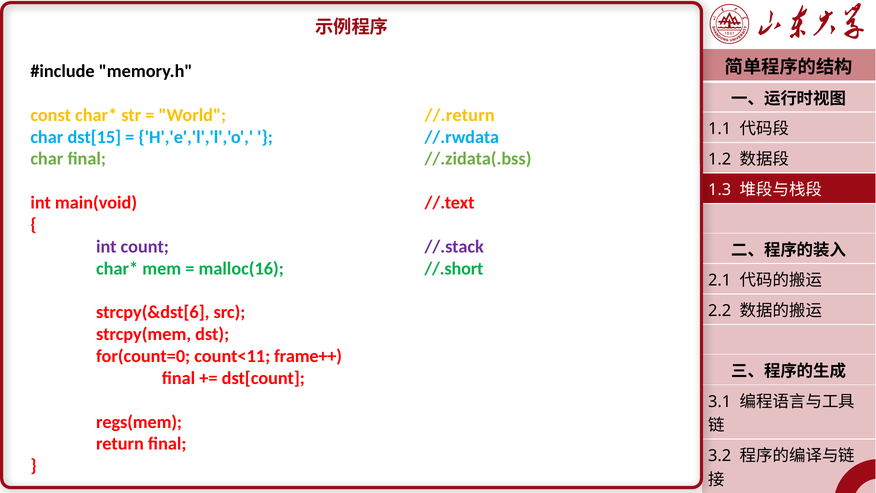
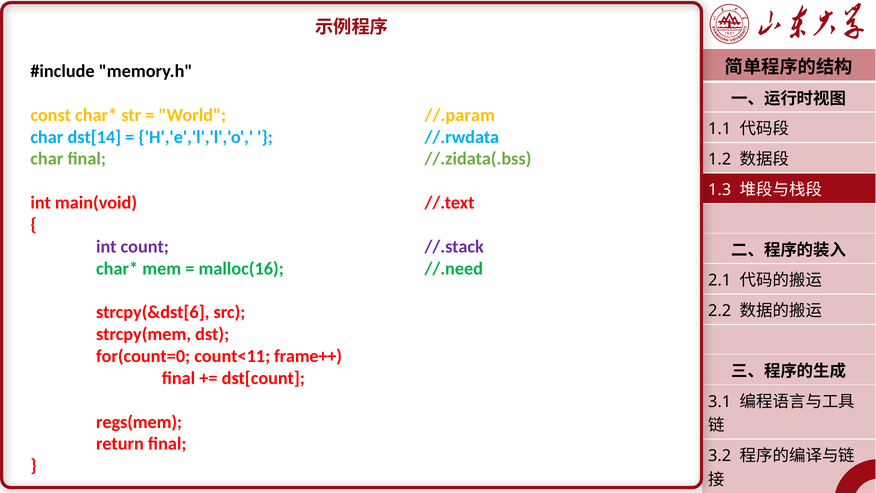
//.return: //.return -> //.param (460, 115)
dst[15: dst[15 -> dst[14 (94, 137)
//.short: //.short -> //.need (454, 268)
